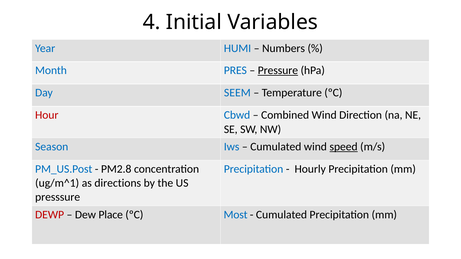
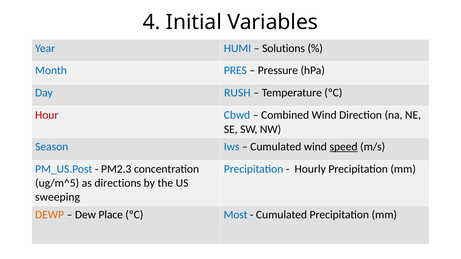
Numbers: Numbers -> Solutions (284, 48)
Pressure underline: present -> none (278, 71)
SEEM: SEEM -> RUSH (237, 93)
PM2.8: PM2.8 -> PM2.3 (116, 169)
ug/m^1: ug/m^1 -> ug/m^5 (57, 183)
presssure: presssure -> sweeping (58, 197)
DEWP colour: red -> orange (50, 215)
